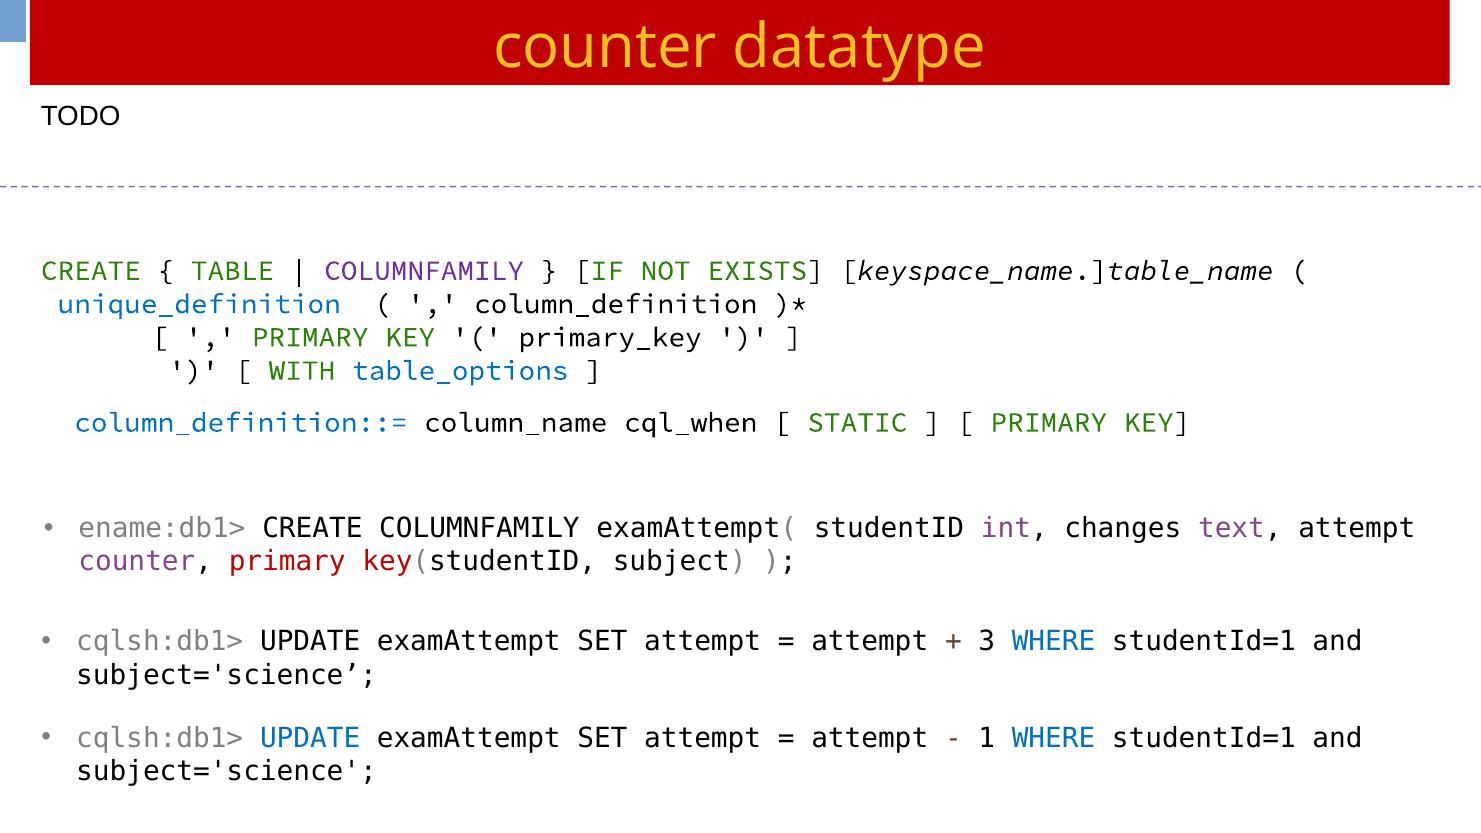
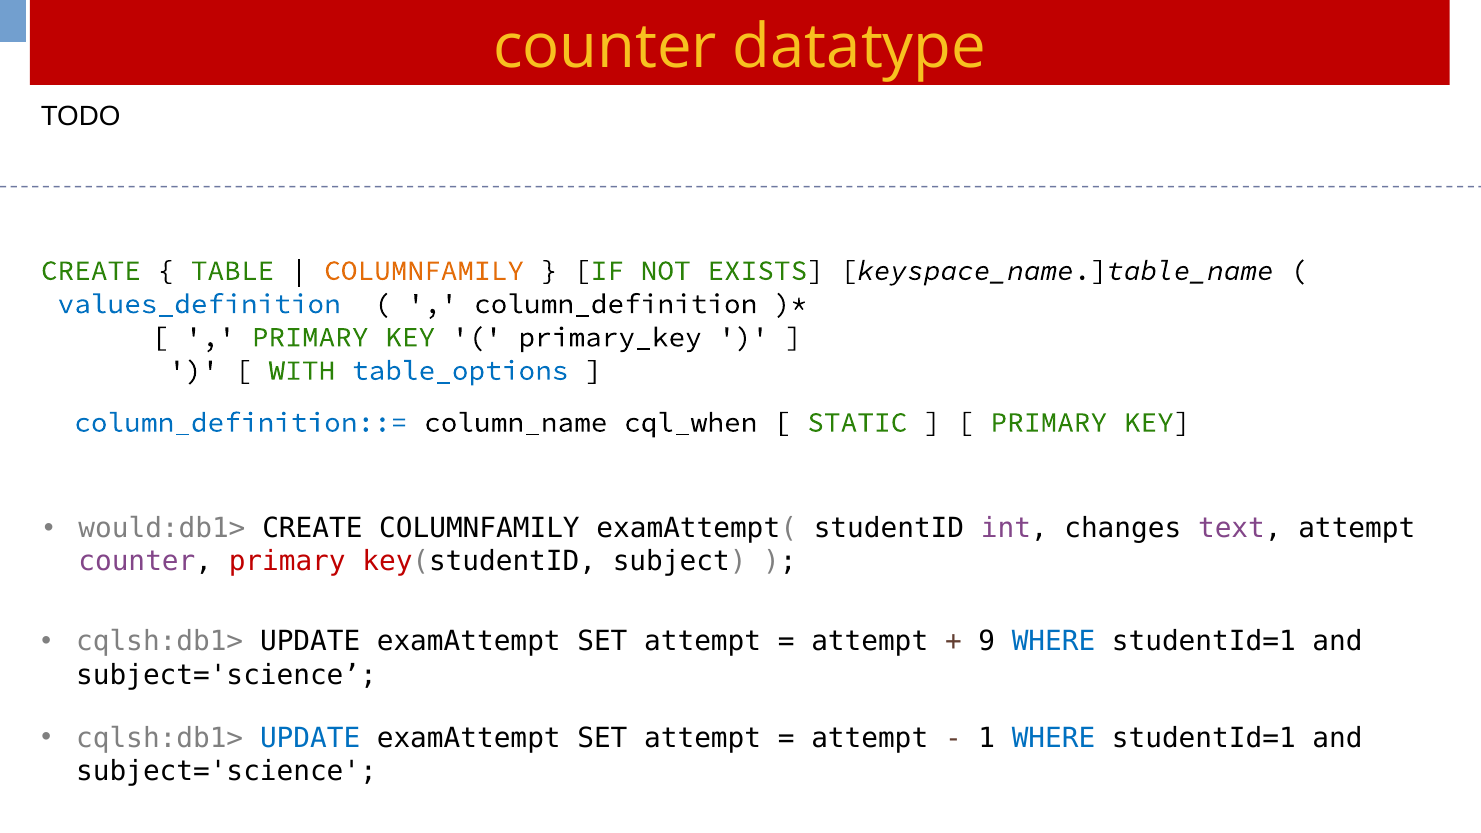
COLUMNFAMILY colour: purple -> orange (424, 271)
unique_definition: unique_definition -> values_definition (199, 304)
ename:db1>: ename:db1> -> would:db1> (162, 528)
3: 3 -> 9 (987, 642)
